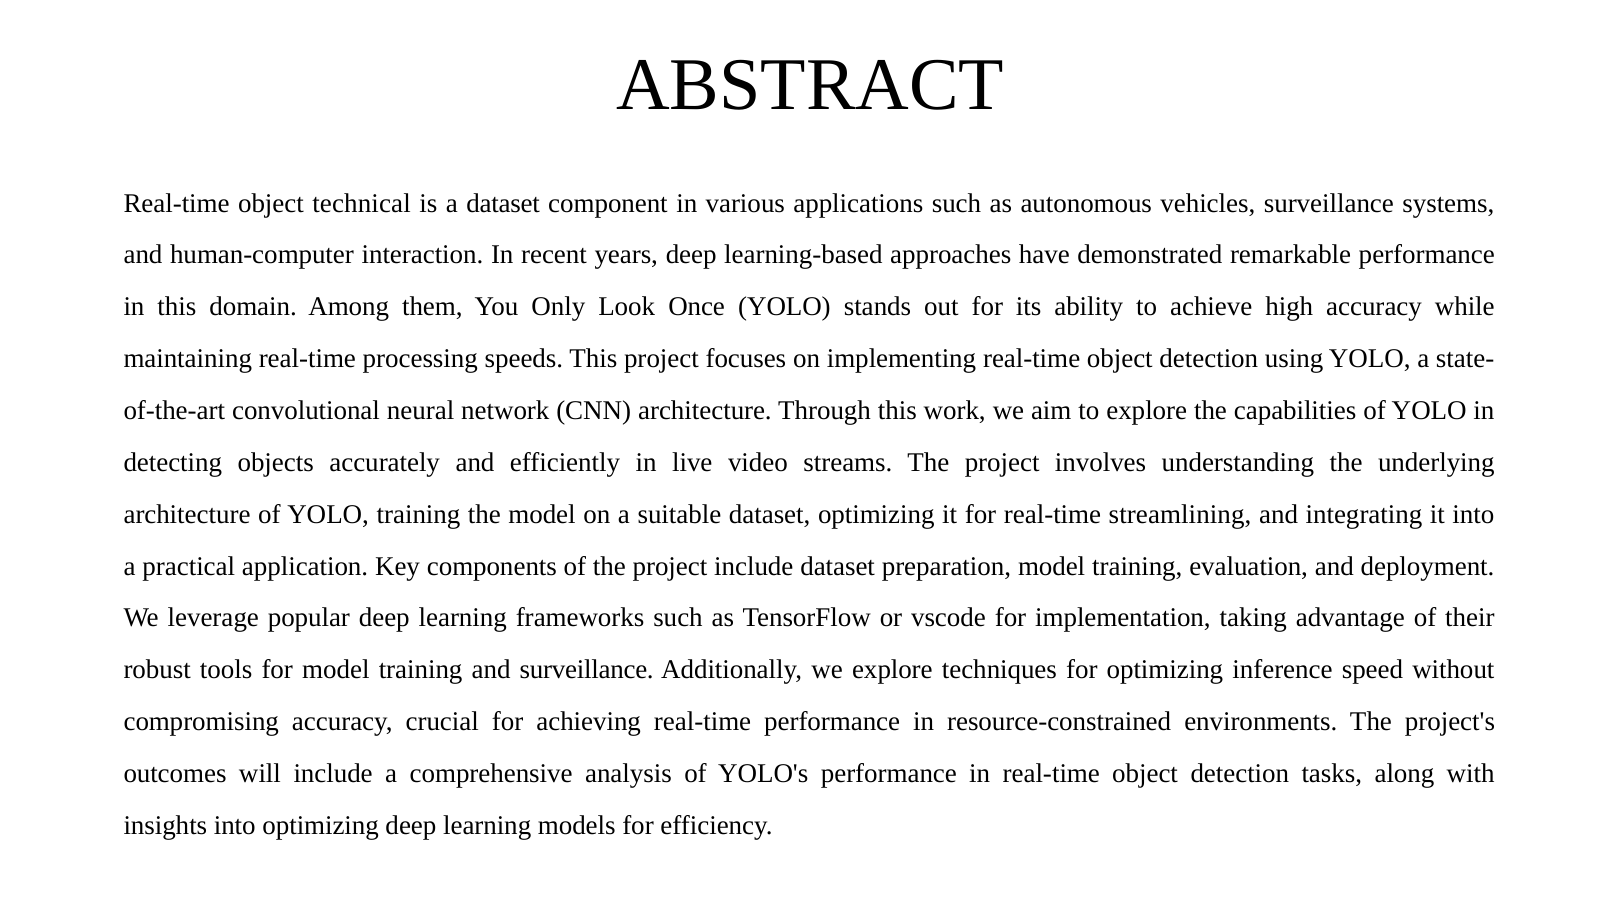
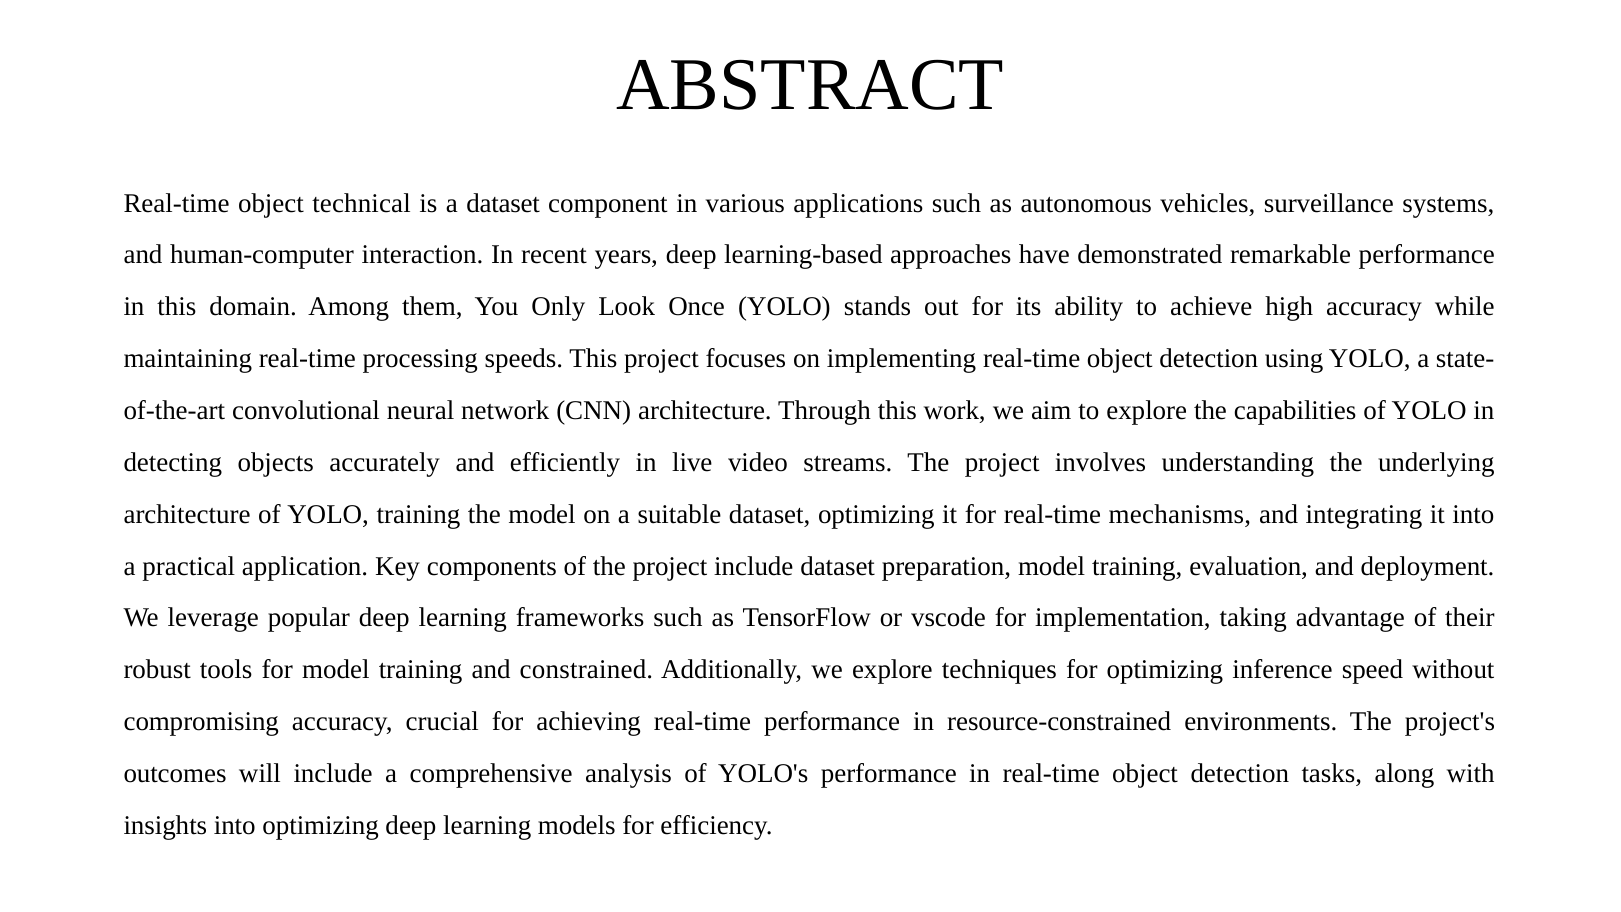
streamlining: streamlining -> mechanisms (1180, 514)
and surveillance: surveillance -> constrained (586, 670)
